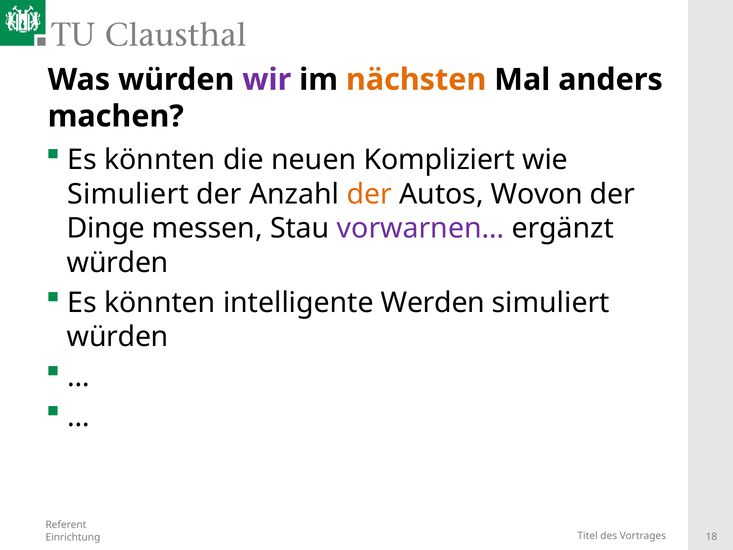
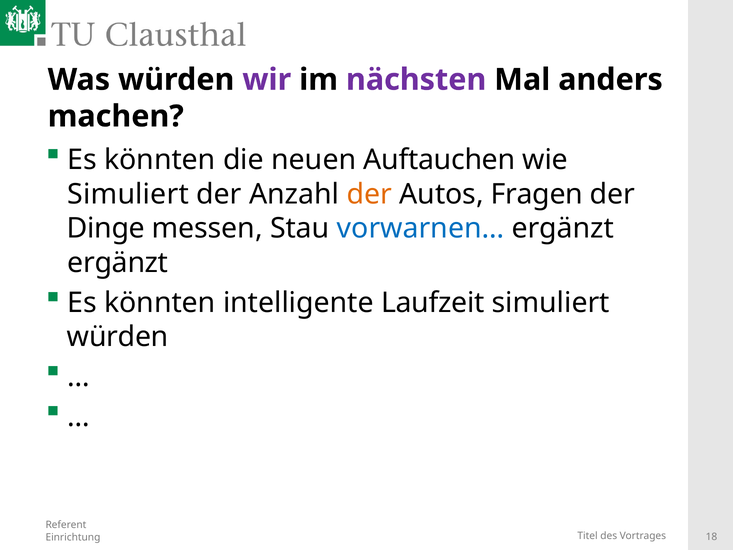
nächsten colour: orange -> purple (416, 80)
Kompliziert: Kompliziert -> Auftauchen (439, 160)
Wovon: Wovon -> Fragen (537, 194)
vorwarnen… colour: purple -> blue (421, 228)
würden: würden -> ergänzt (118, 263)
Werden: Werden -> Laufzeit (433, 303)
